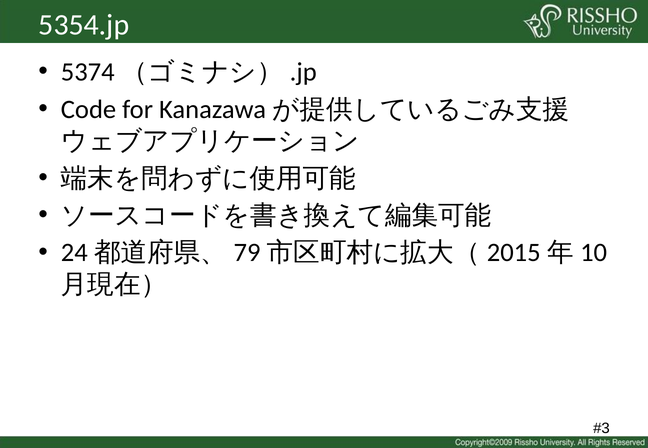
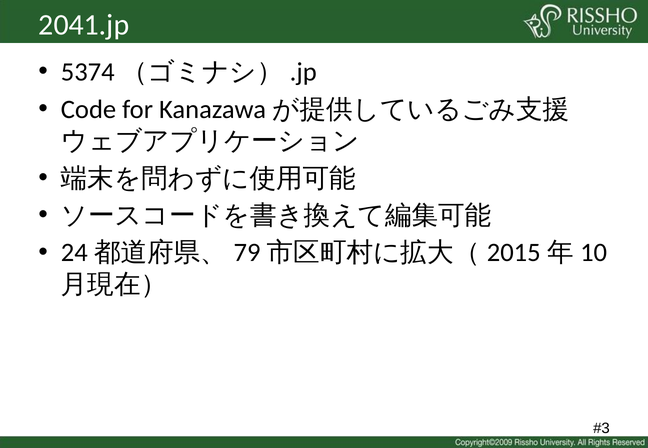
5354.jp: 5354.jp -> 2041.jp (84, 25)
